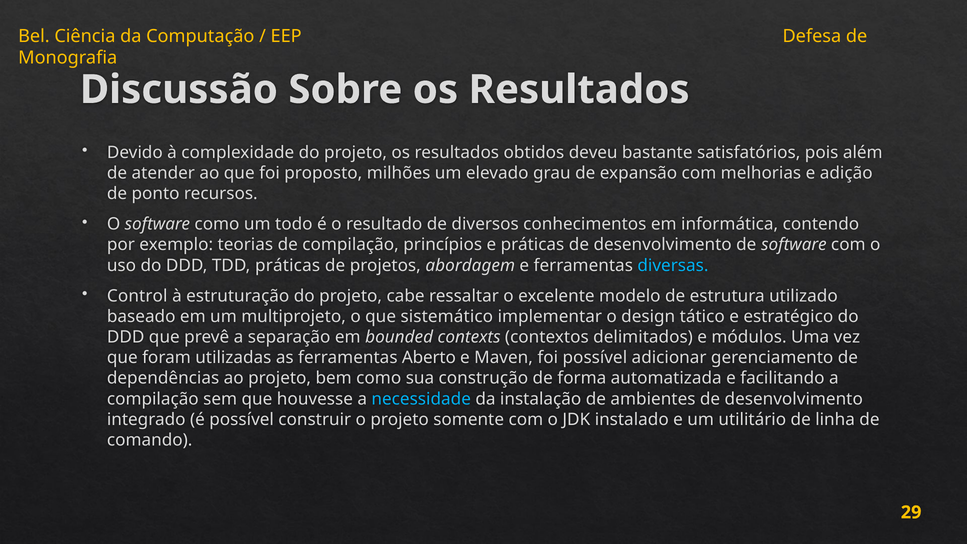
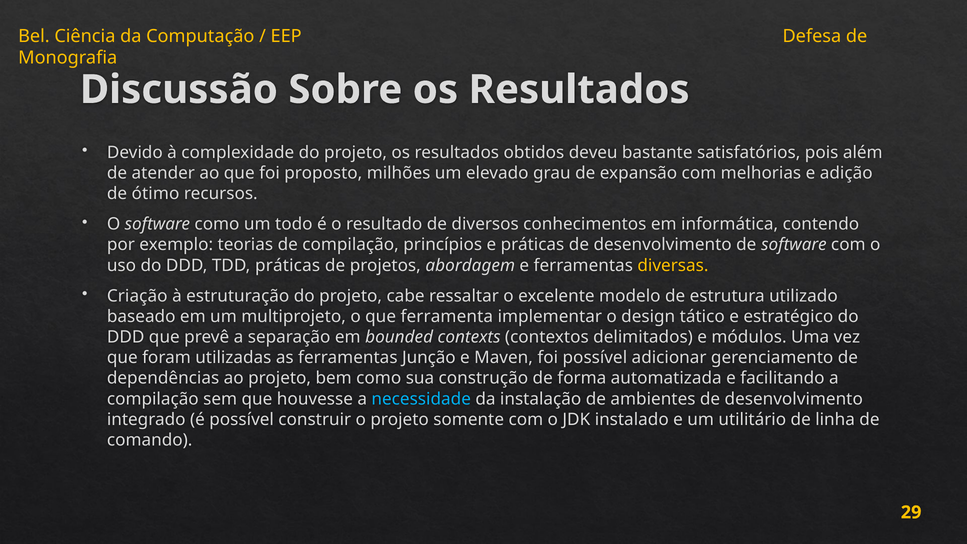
ponto: ponto -> ótimo (155, 194)
diversas colour: light blue -> yellow (673, 265)
Control: Control -> Criação (137, 296)
sistemático: sistemático -> ferramenta (447, 317)
Aberto: Aberto -> Junção (429, 358)
